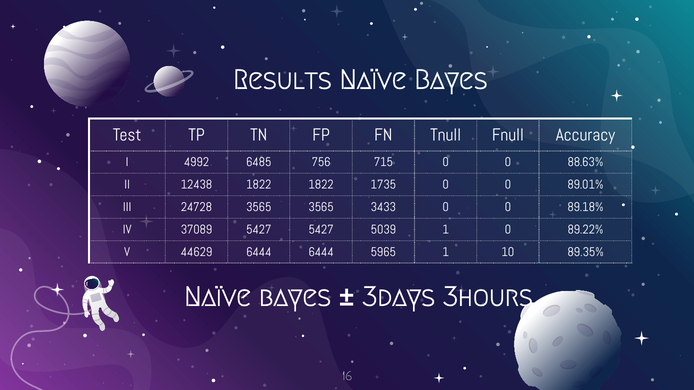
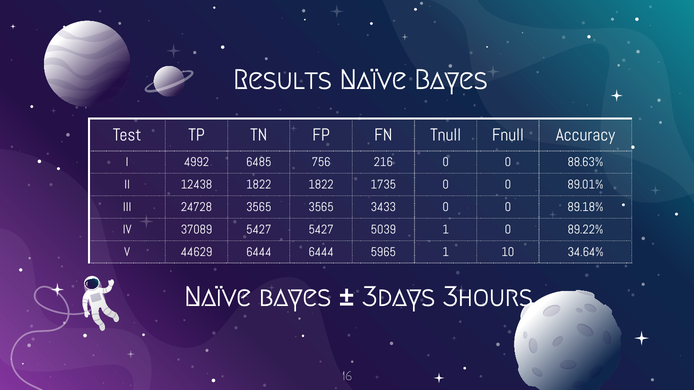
715: 715 -> 216 (383, 162)
89.35%: 89.35% -> 34.64% (586, 252)
